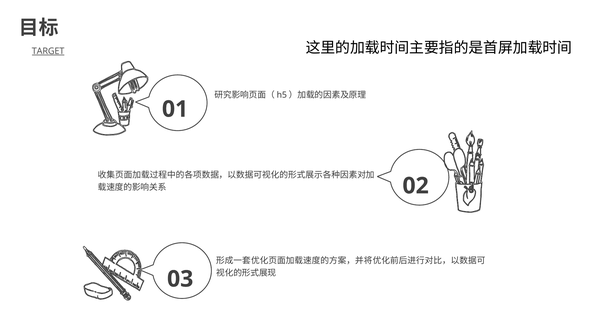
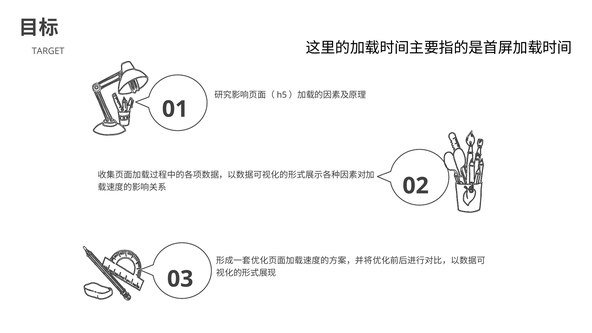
TARGET underline: present -> none (48, 51)
